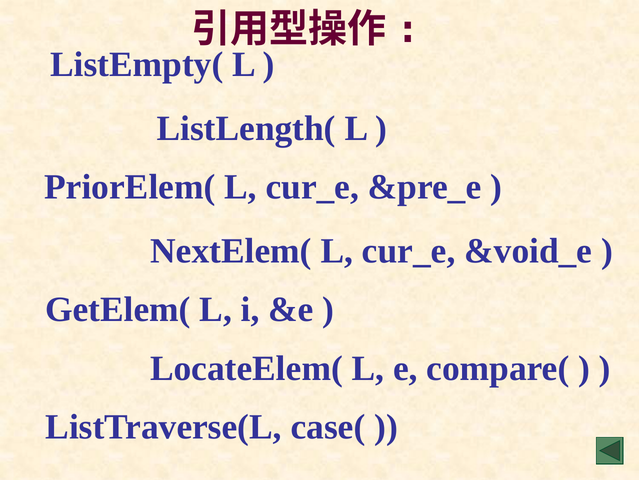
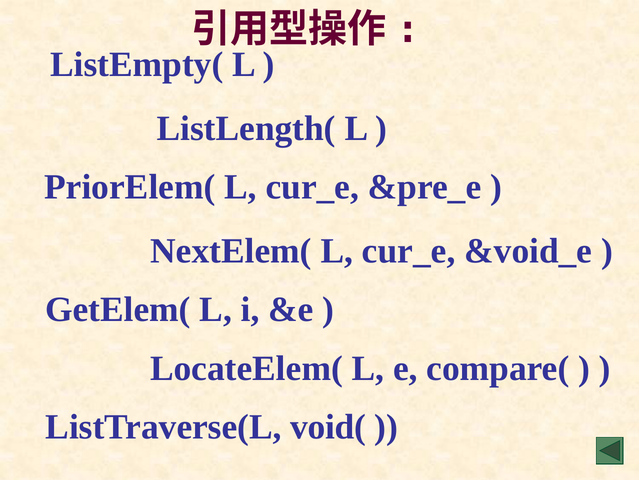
case(: case( -> void( (328, 426)
